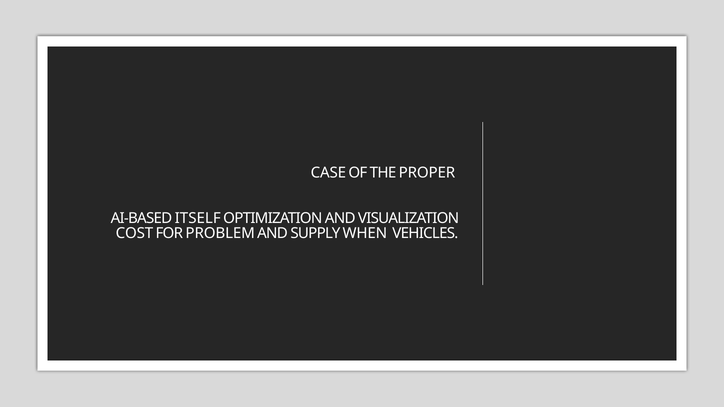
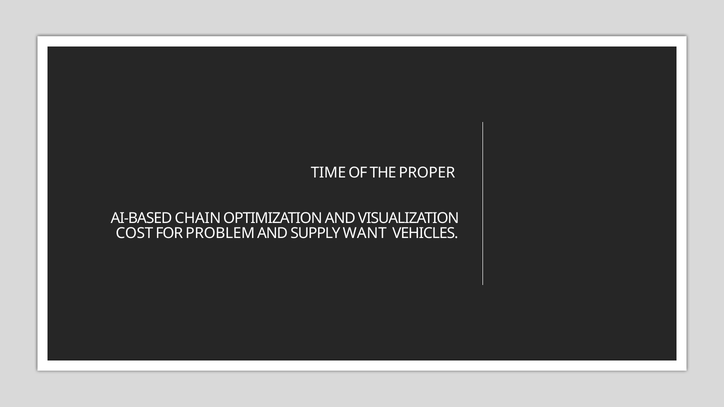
CASE: CASE -> TIME (328, 173)
ITSELF: ITSELF -> CHAIN (198, 218)
WHEN: WHEN -> WANT (365, 233)
